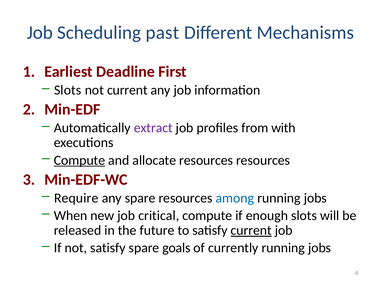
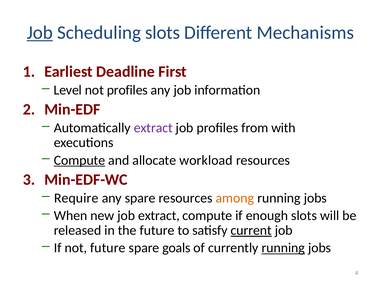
Job underline: none -> present (40, 33)
Scheduling past: past -> slots (163, 33)
Slots: Slots -> Level (68, 90)
not current: current -> profiles (127, 90)
allocate resources: resources -> workload (206, 160)
among colour: blue -> orange (235, 198)
job critical: critical -> extract (159, 215)
not satisfy: satisfy -> future (108, 248)
running underline: none -> present (283, 248)
